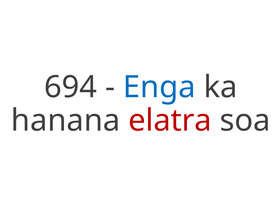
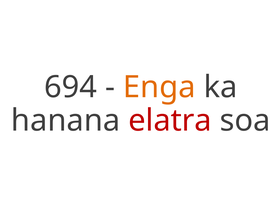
Enga colour: blue -> orange (159, 87)
